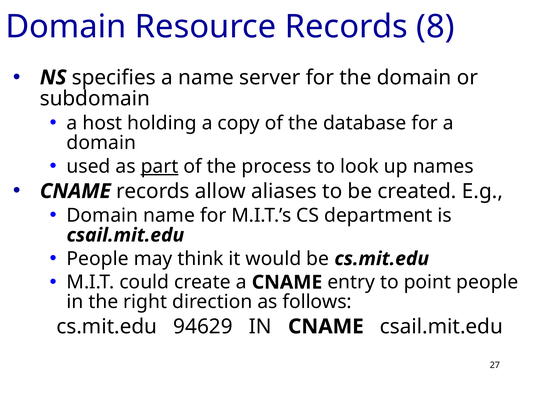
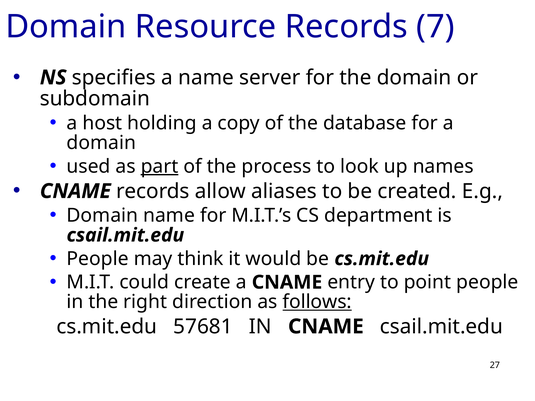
8: 8 -> 7 (435, 27)
follows underline: none -> present (317, 302)
94629: 94629 -> 57681 (203, 327)
